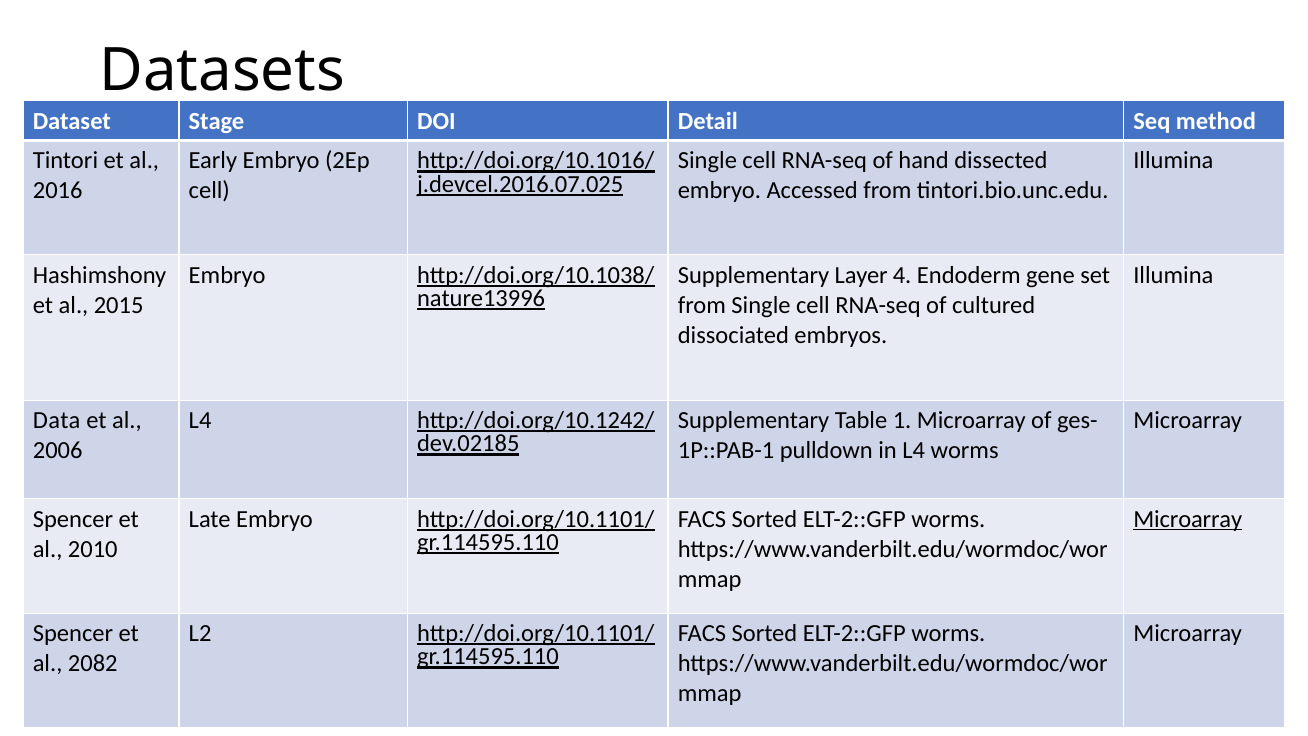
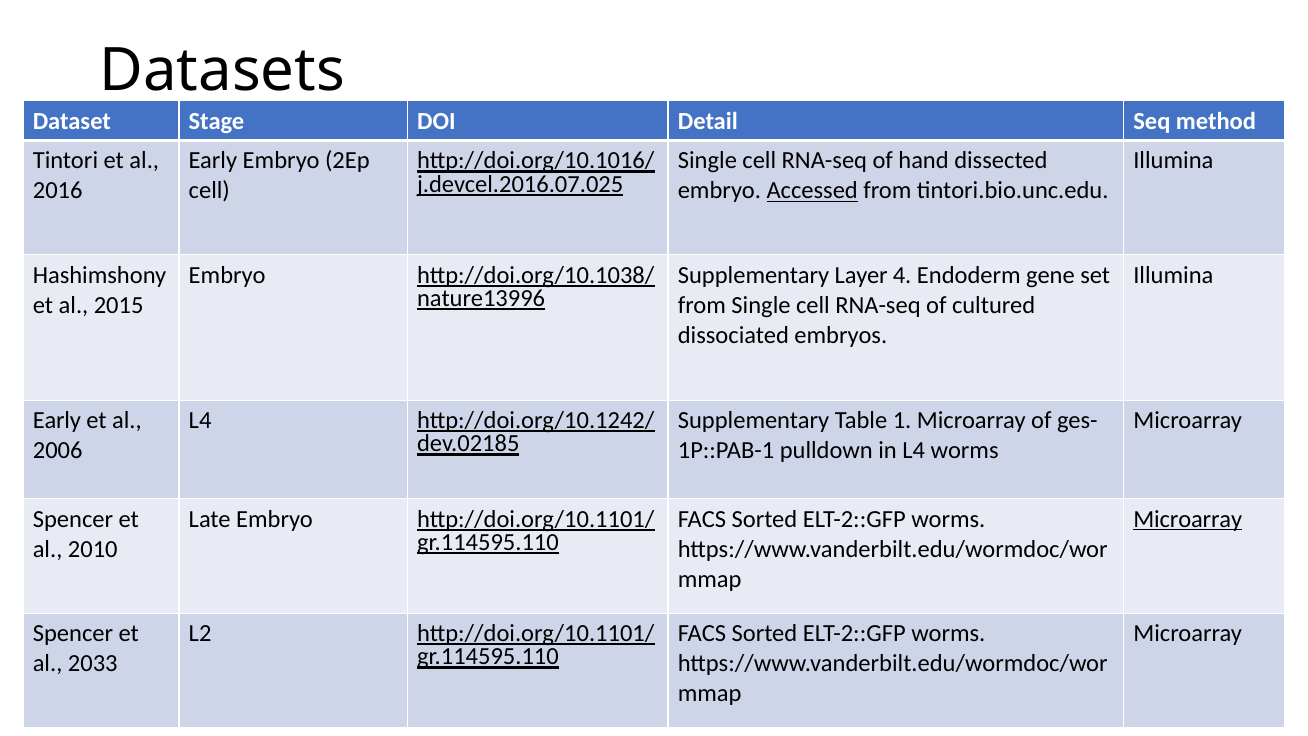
Accessed underline: none -> present (812, 191)
Data: Data -> Early (57, 420)
2082: 2082 -> 2033 (93, 663)
